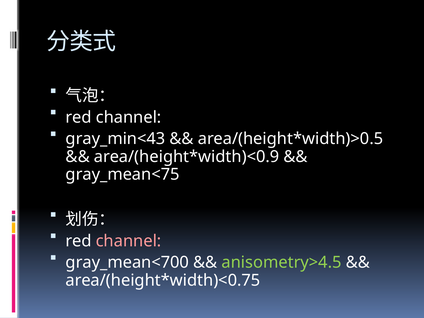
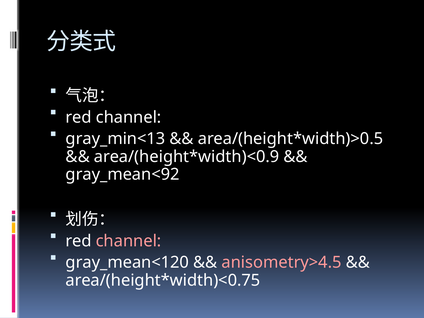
gray_min<43: gray_min<43 -> gray_min<13 (115, 139)
gray_mean<75: gray_mean<75 -> gray_mean<92 (123, 174)
gray_mean<700: gray_mean<700 -> gray_mean<120 (127, 263)
anisometry>4.5 colour: light green -> pink (282, 263)
